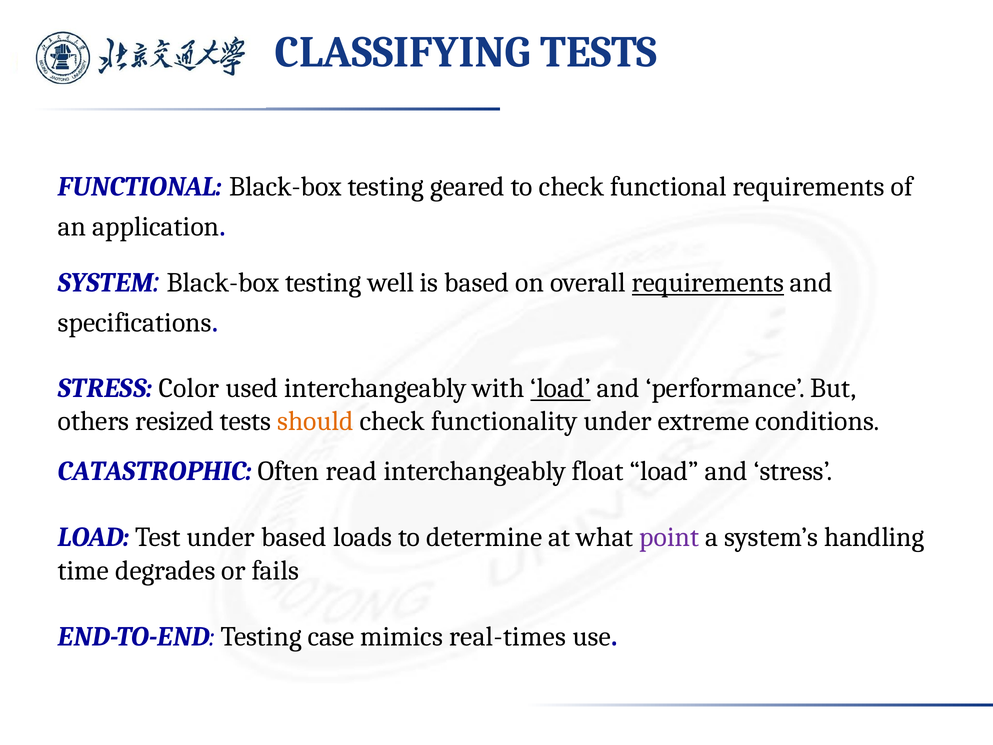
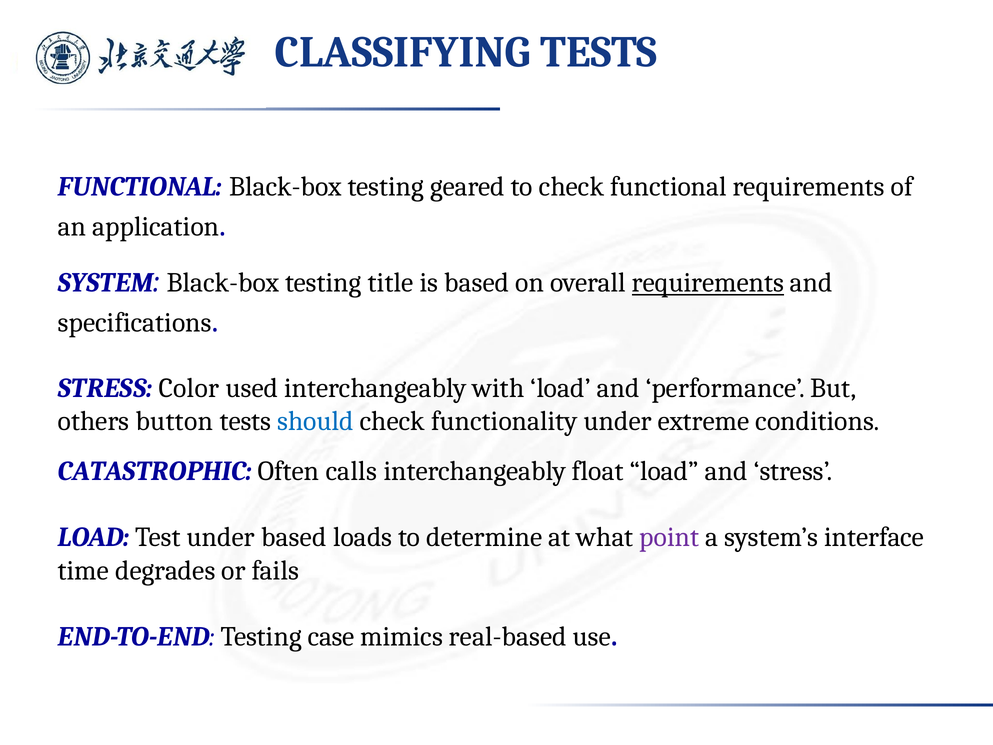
well: well -> title (391, 283)
load underline: present -> none (561, 388)
resized: resized -> button (174, 421)
should colour: orange -> blue (315, 421)
read: read -> calls (351, 471)
handling: handling -> interface (874, 537)
real-times: real-times -> real-based (508, 636)
